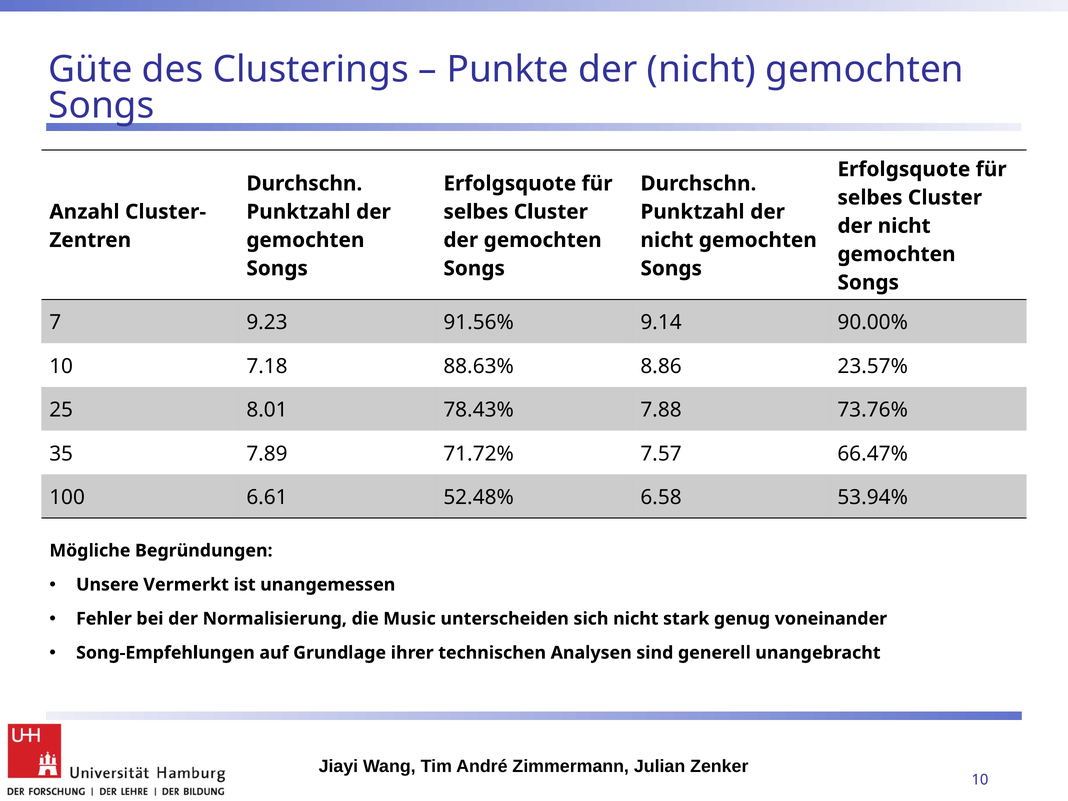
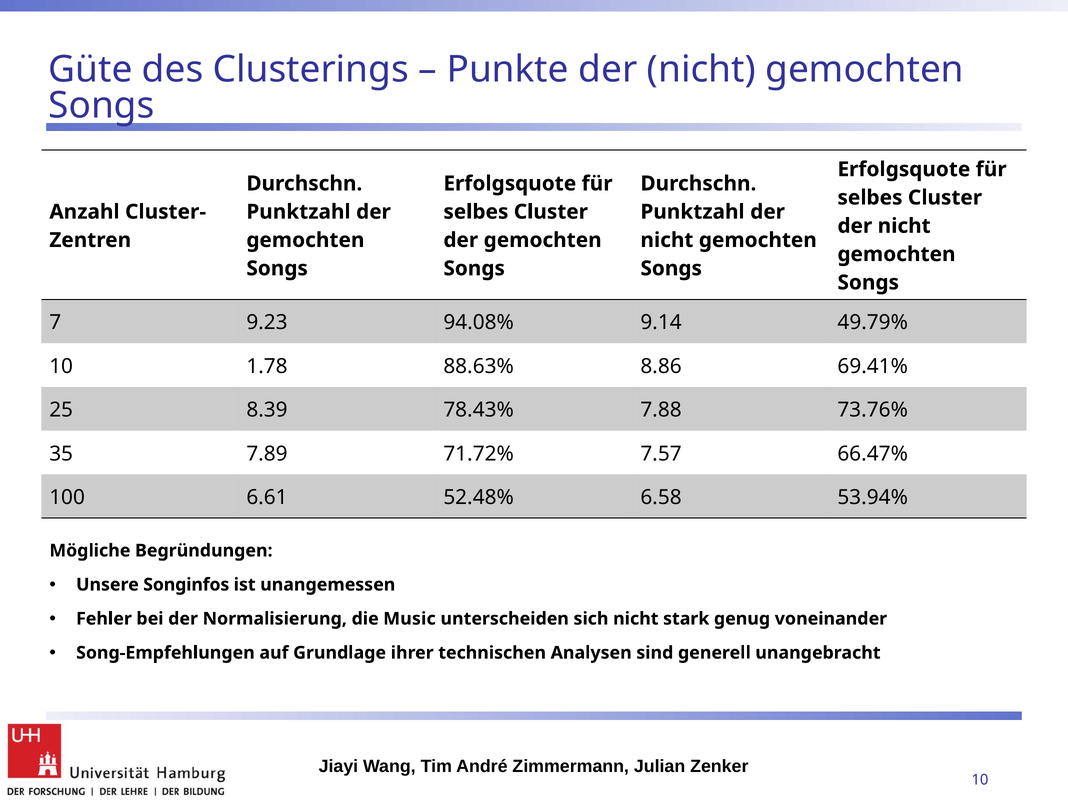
91.56%: 91.56% -> 94.08% (479, 323)
90.00%: 90.00% -> 49.79% (873, 323)
7.18: 7.18 -> 1.78 (267, 366)
23.57%: 23.57% -> 69.41% (873, 366)
8.01: 8.01 -> 8.39 (267, 410)
Vermerkt: Vermerkt -> Songinfos (186, 585)
